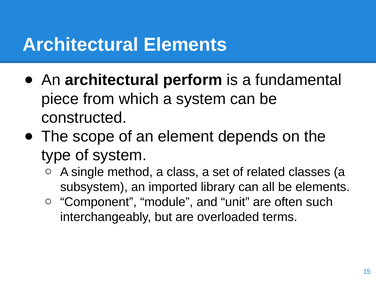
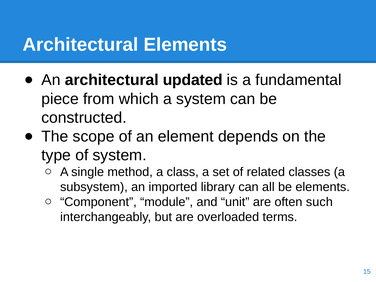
perform: perform -> updated (193, 80)
